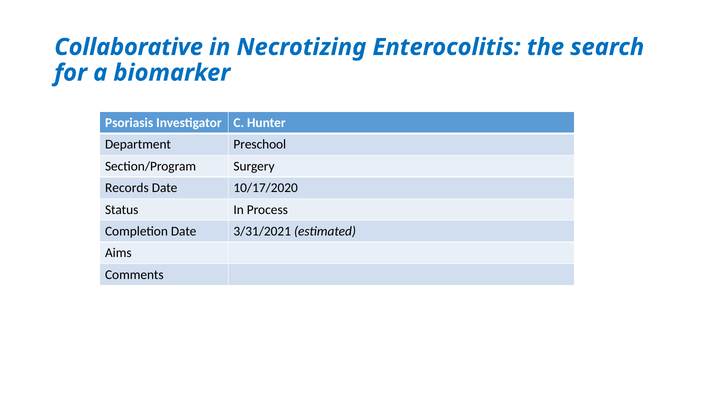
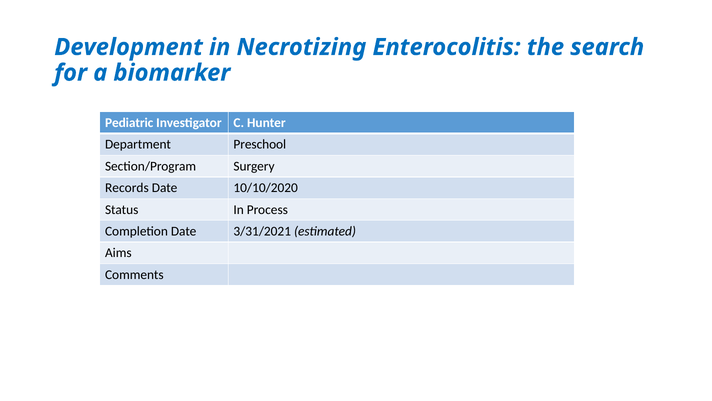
Collaborative: Collaborative -> Development (129, 47)
Psoriasis: Psoriasis -> Pediatric (129, 123)
10/17/2020: 10/17/2020 -> 10/10/2020 (266, 188)
